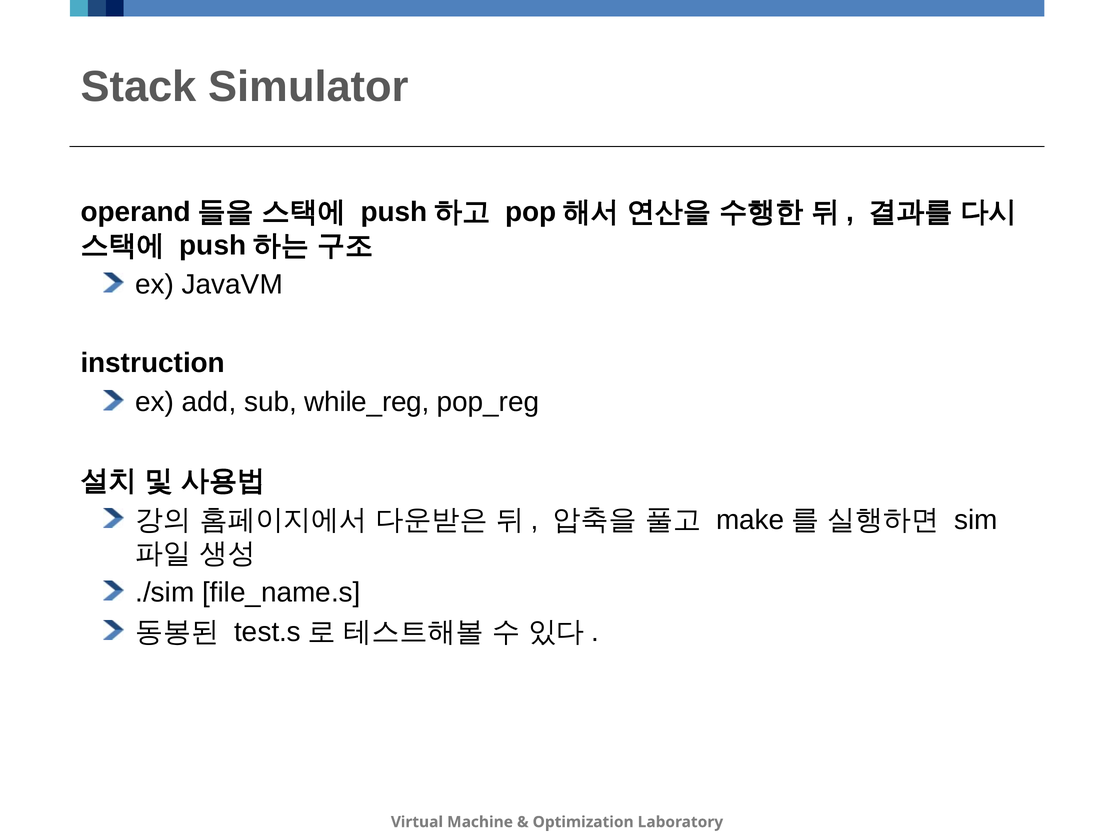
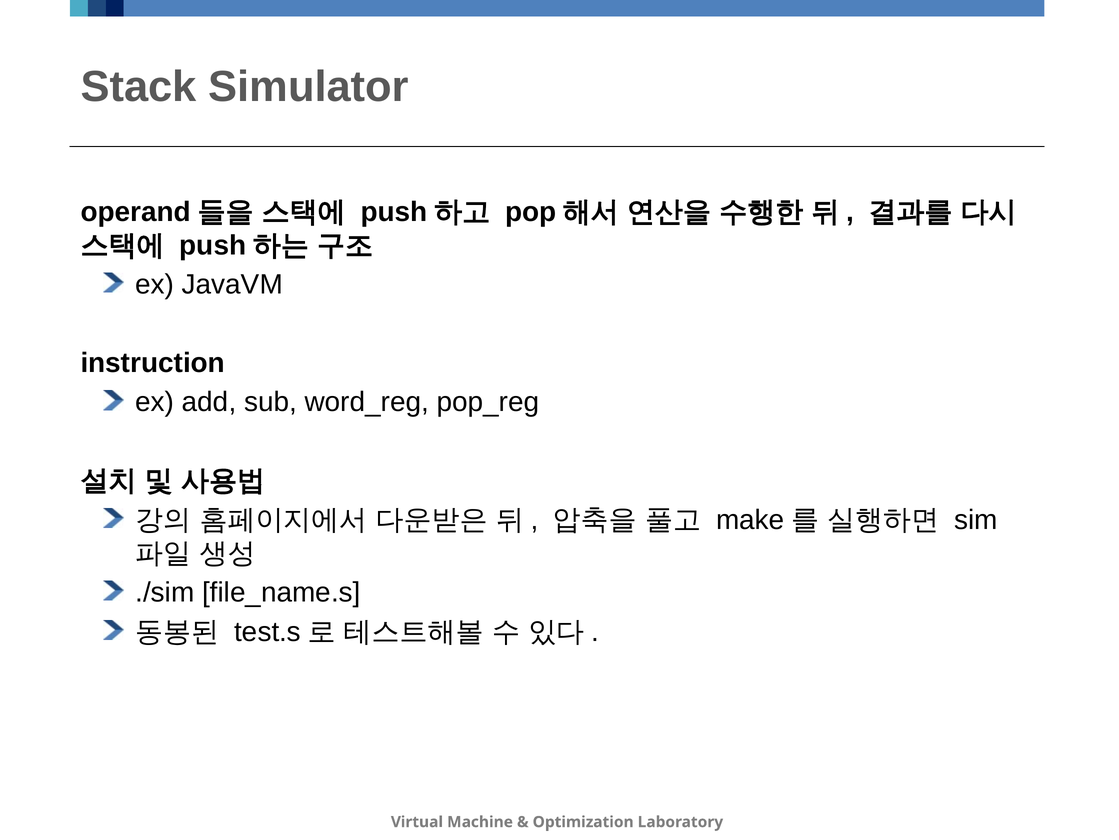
while_reg: while_reg -> word_reg (367, 402)
